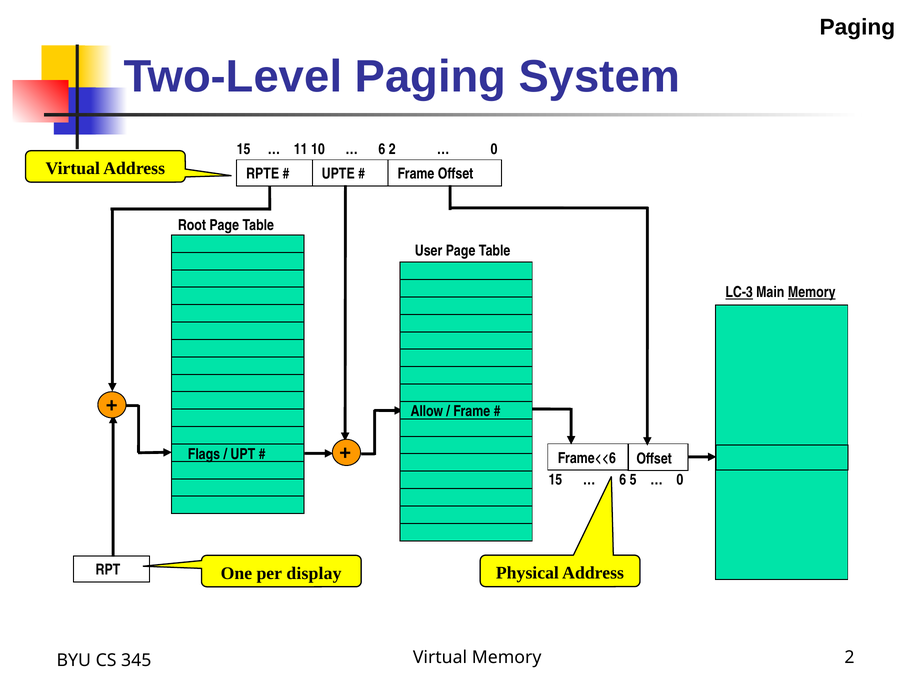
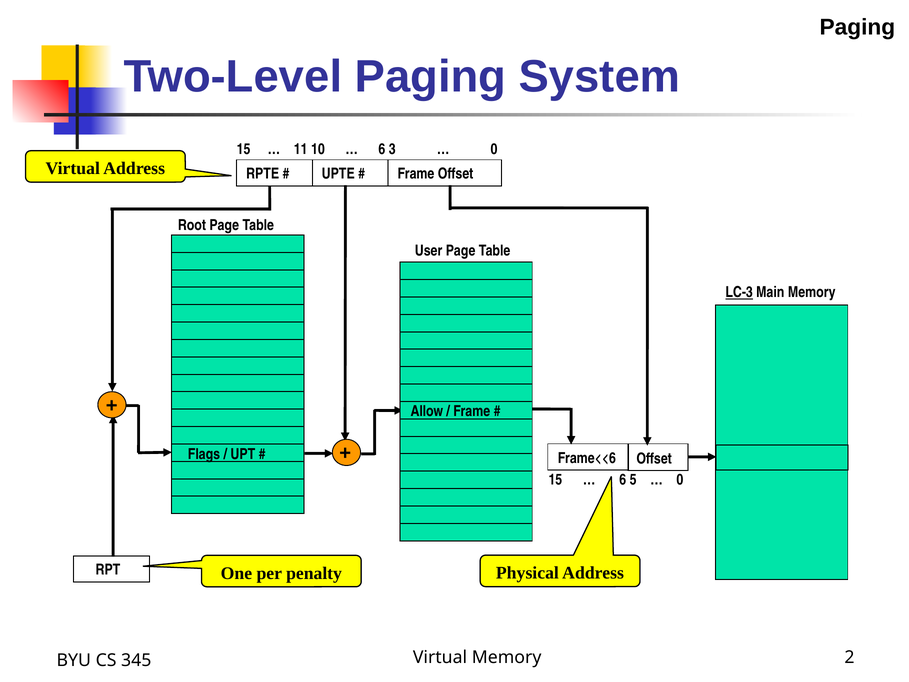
6 2: 2 -> 3 (392, 149)
Memory underline: present -> none (812, 292)
display: display -> penalty (314, 573)
